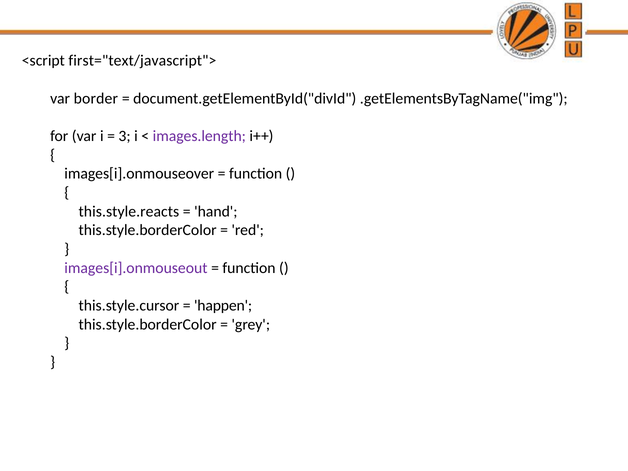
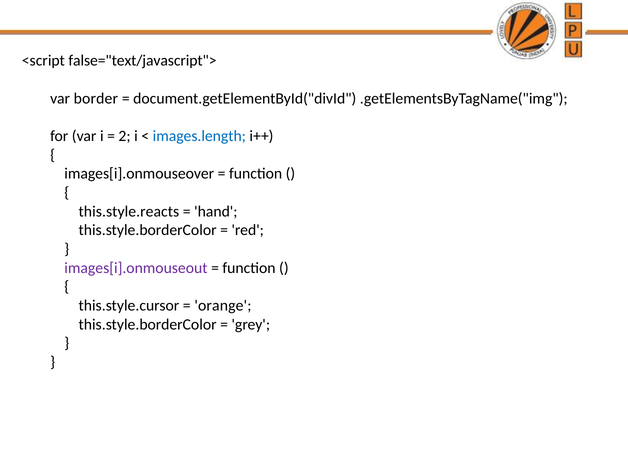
first="text/javascript">: first="text/javascript"> -> false="text/javascript"> (142, 61)
3: 3 -> 2 (125, 136)
images.length colour: purple -> blue (199, 136)
happen: happen -> orange (223, 306)
